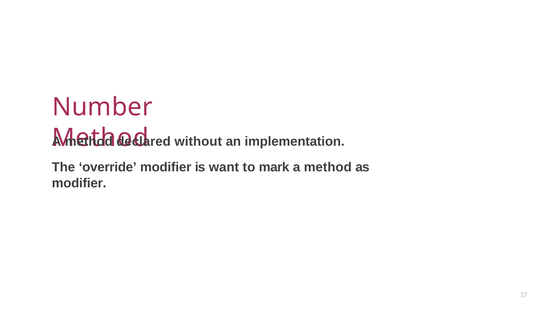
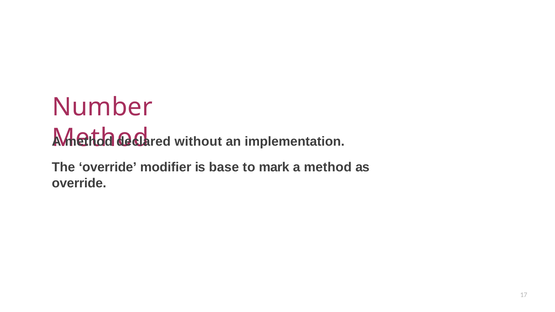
want: want -> base (224, 167)
modifier: modifier -> override (79, 183)
